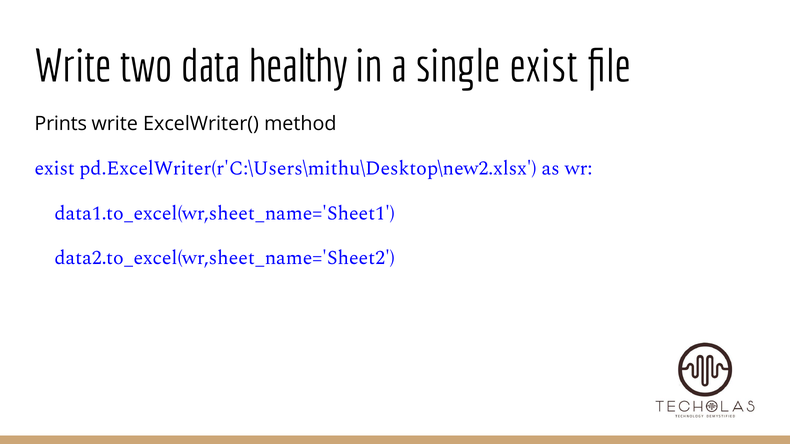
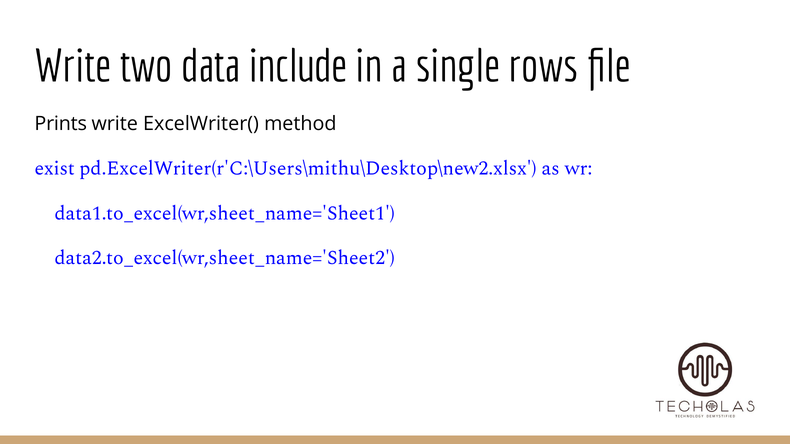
healthy: healthy -> include (298, 67)
single exist: exist -> rows (544, 67)
